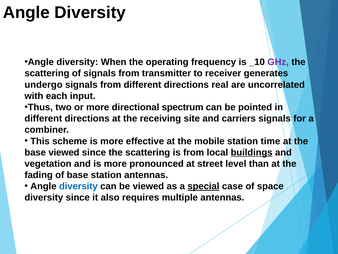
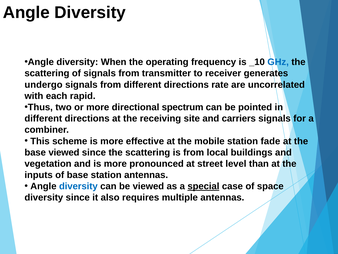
GHz colour: purple -> blue (278, 62)
real: real -> rate (220, 85)
input: input -> rapid (83, 96)
time: time -> fade (270, 141)
buildings underline: present -> none (252, 152)
fading: fading -> inputs (39, 175)
